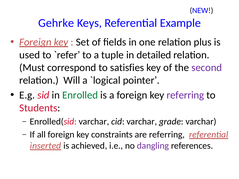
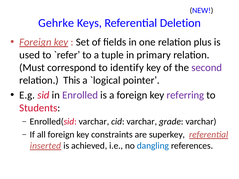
Example: Example -> Deletion (180, 23)
detailed: detailed -> primary (154, 55)
satisfies: satisfies -> identify (127, 68)
Will: Will -> This (72, 80)
Enrolled colour: green -> purple (80, 95)
are referring: referring -> superkey (167, 135)
dangling colour: purple -> blue (153, 146)
